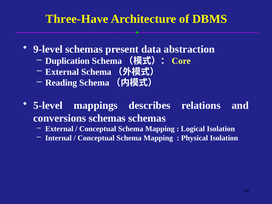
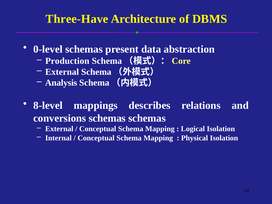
9-level: 9-level -> 0-level (48, 49)
Duplication: Duplication -> Production (67, 61)
Reading: Reading -> Analysis (61, 83)
5-level: 5-level -> 8-level (48, 105)
